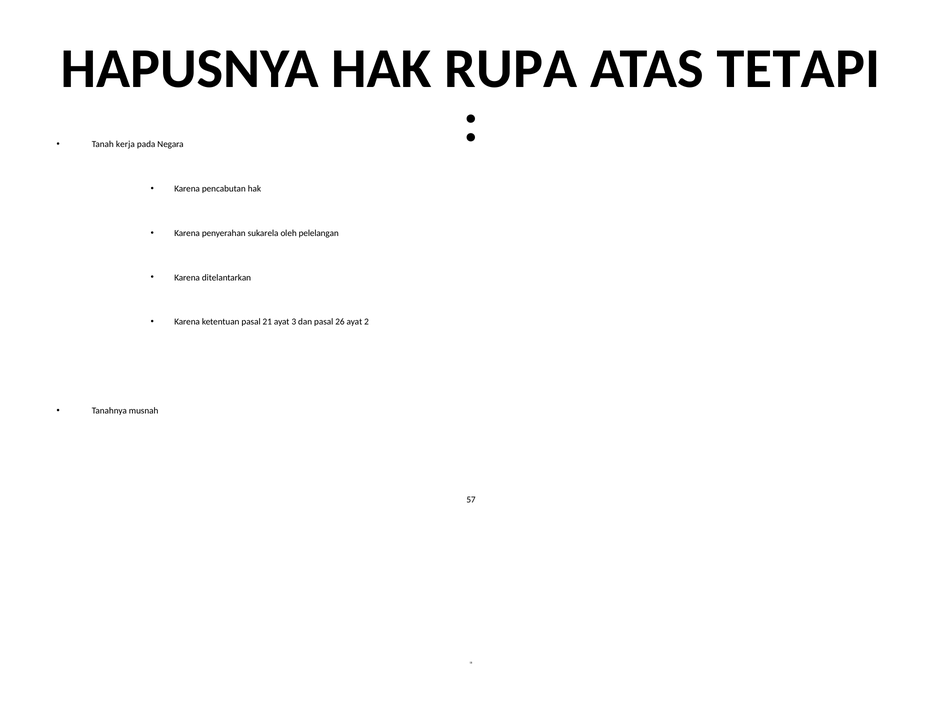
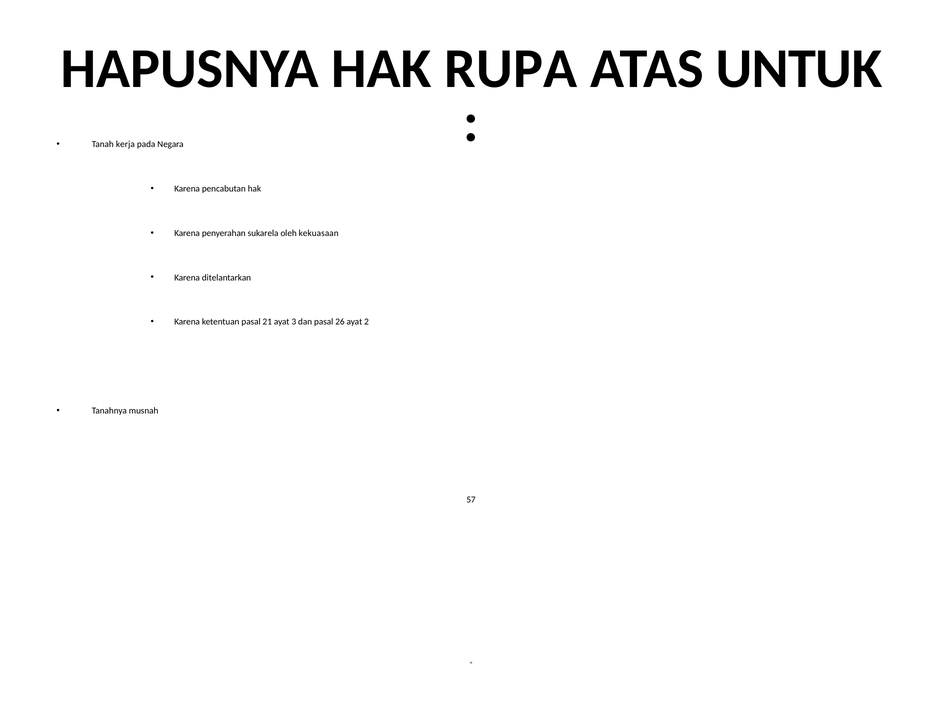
TETAPI: TETAPI -> UNTUK (799, 69)
pelelangan: pelelangan -> kekuasaan (319, 233)
